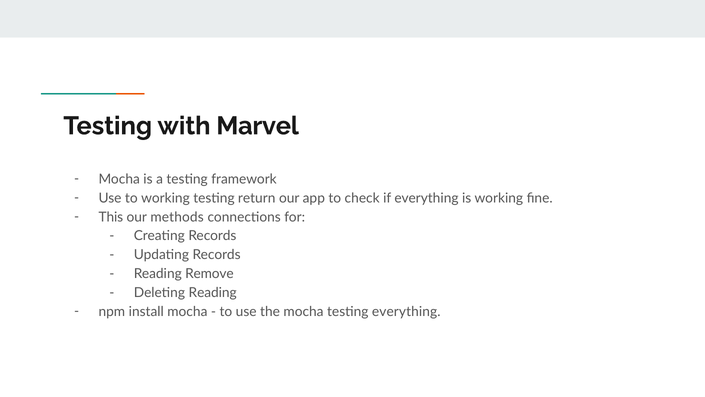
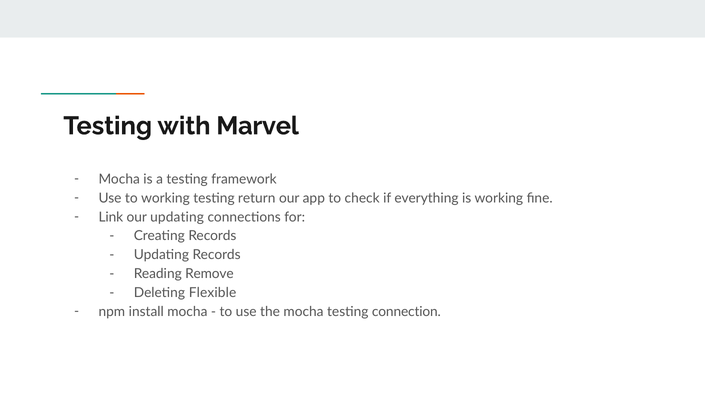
This: This -> Link (111, 217)
our methods: methods -> updating (177, 217)
Deleting Reading: Reading -> Flexible (213, 292)
testing everything: everything -> connection (406, 311)
